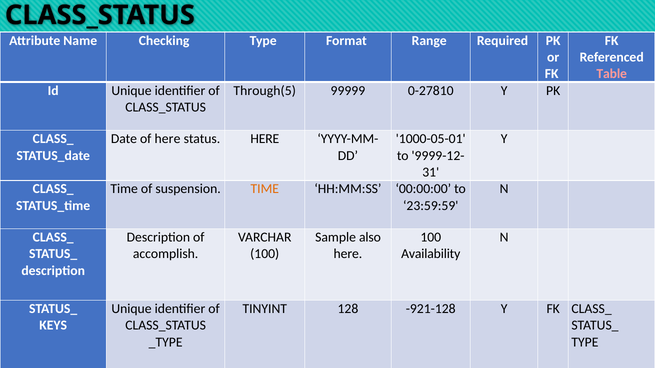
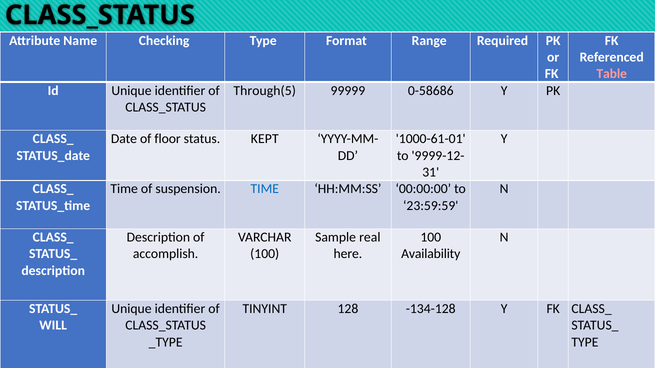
0-27810: 0-27810 -> 0-58686 (431, 91)
of here: here -> floor (168, 139)
status HERE: HERE -> KEPT (265, 139)
1000-05-01: 1000-05-01 -> 1000-61-01 (431, 139)
TIME colour: orange -> blue (265, 189)
also: also -> real (370, 238)
-921-128: -921-128 -> -134-128 (431, 309)
KEYS: KEYS -> WILL (53, 326)
